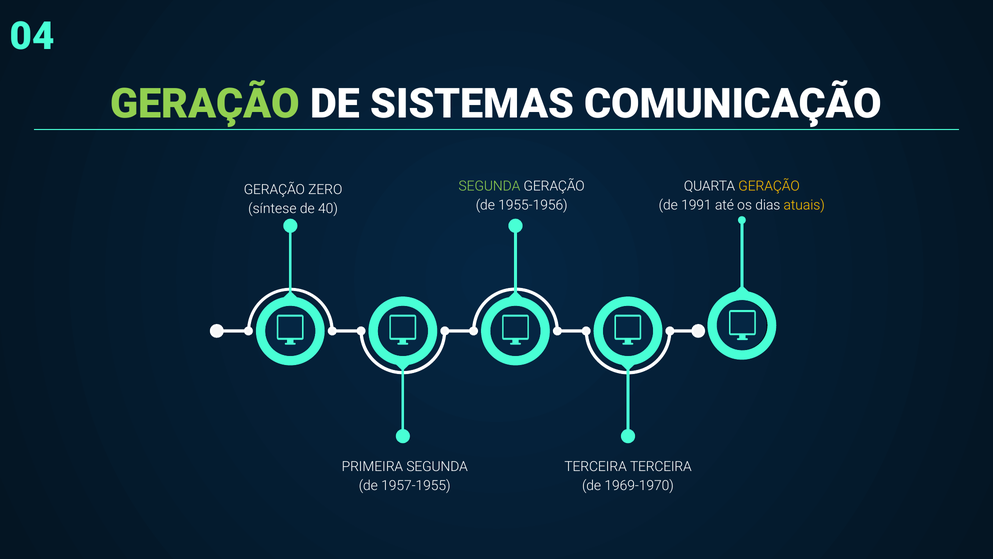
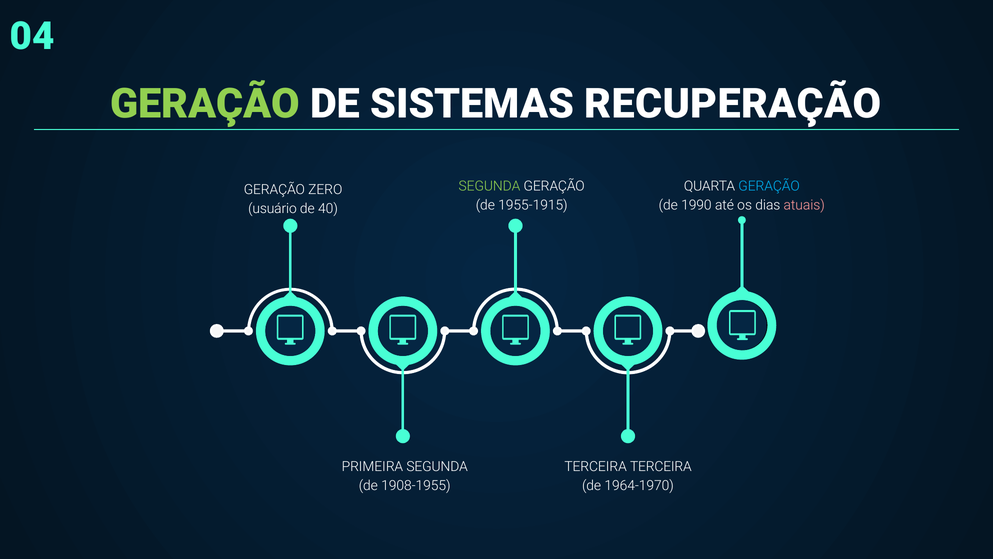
COMUNICAÇÃO: COMUNICAÇÃO -> RECUPERAÇÃO (733, 104)
GERAÇÃO colour: yellow -> light blue (769, 186)
1955-1956: 1955-1956 -> 1955-1915 (533, 205)
1991: 1991 -> 1990 (696, 205)
atuais colour: yellow -> pink (804, 205)
síntese: síntese -> usuário (272, 209)
1957-1955: 1957-1955 -> 1908-1955 (416, 485)
1969-1970: 1969-1970 -> 1964-1970 (639, 485)
